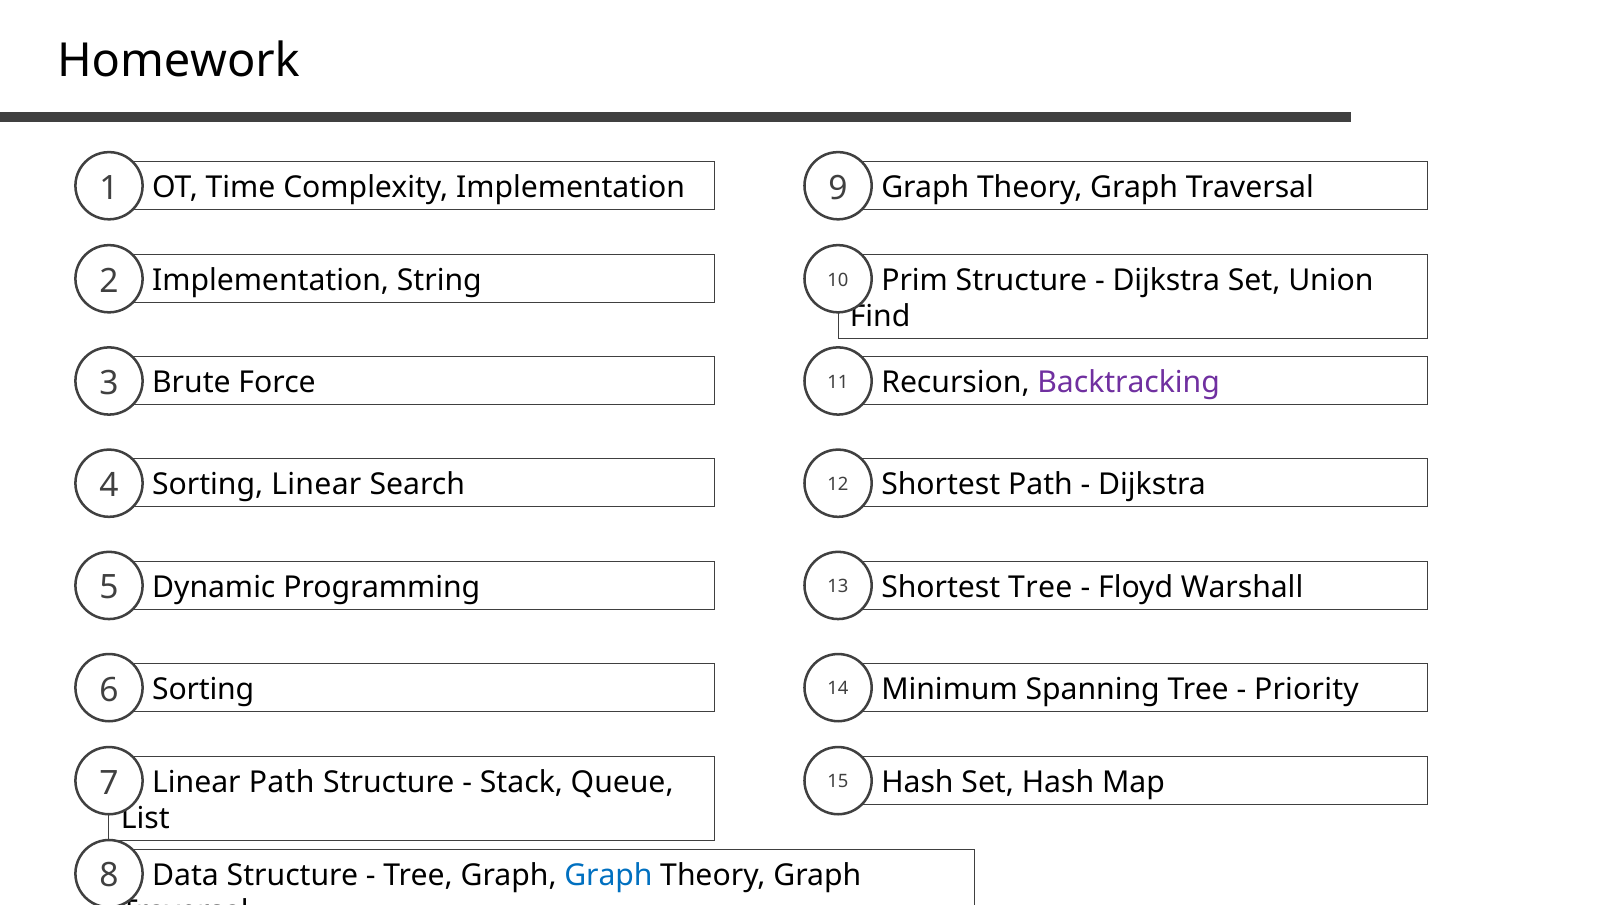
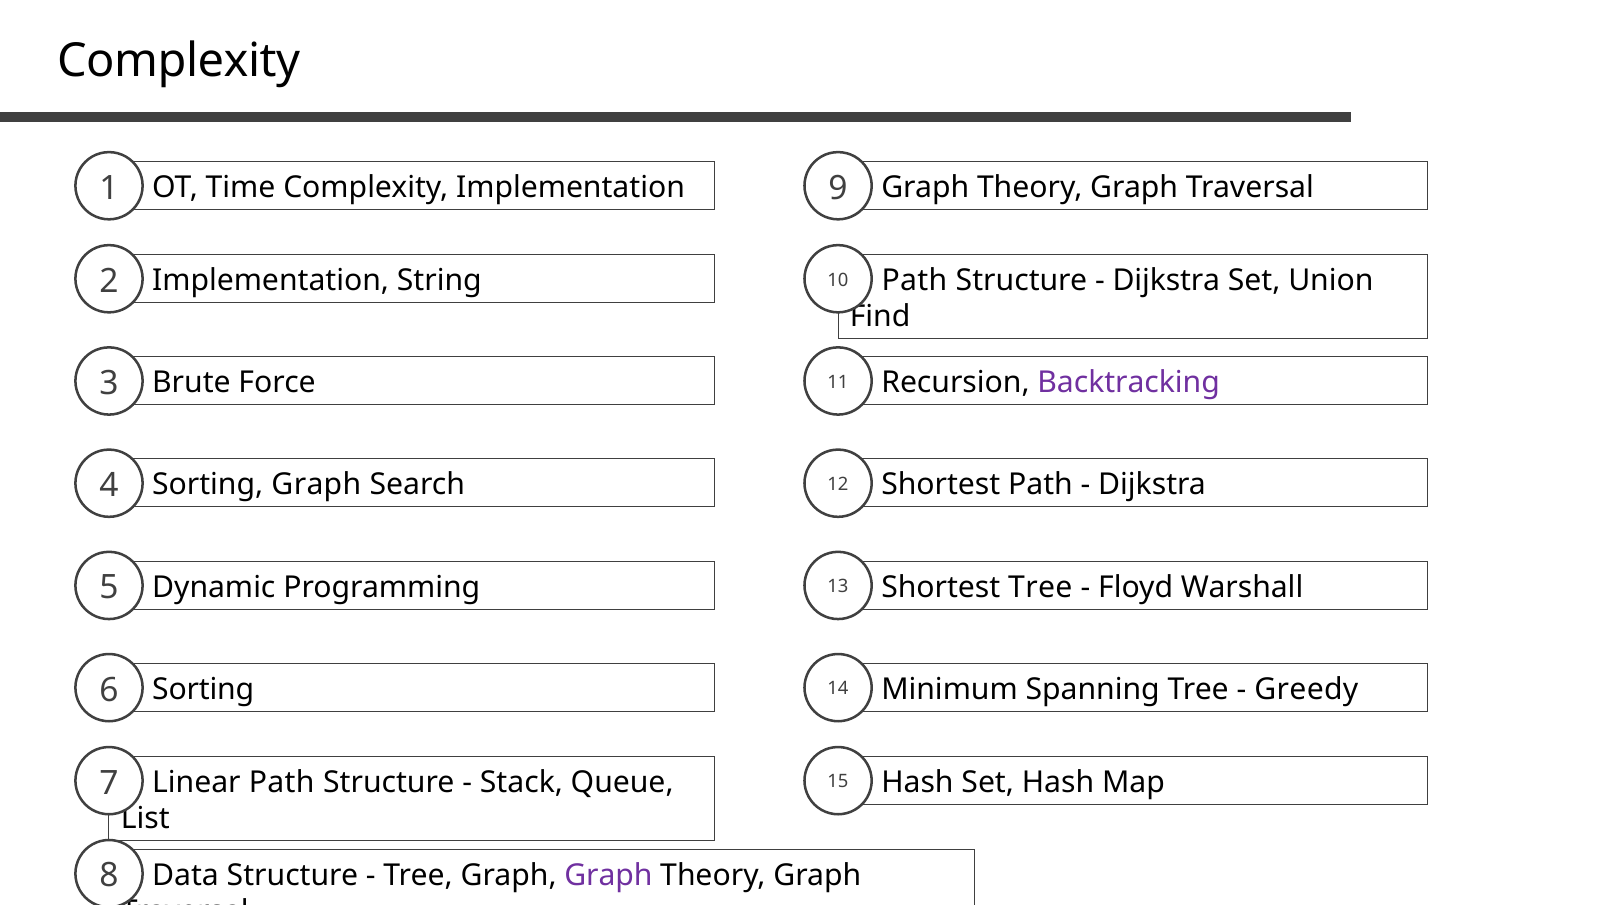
Homework: Homework -> Complexity (179, 61)
Prim: Prim -> Path (914, 280)
Sorting Linear: Linear -> Graph (316, 485)
Priority: Priority -> Greedy (1306, 689)
Graph colour: blue -> purple (608, 875)
